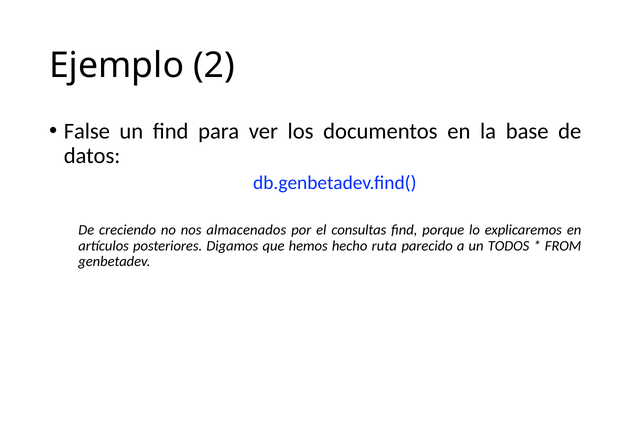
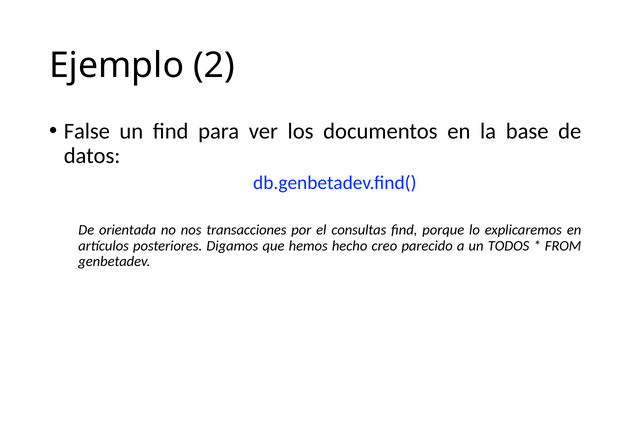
creciendo: creciendo -> orientada (128, 230)
almacenados: almacenados -> transacciones (246, 230)
ruta: ruta -> creo (384, 246)
